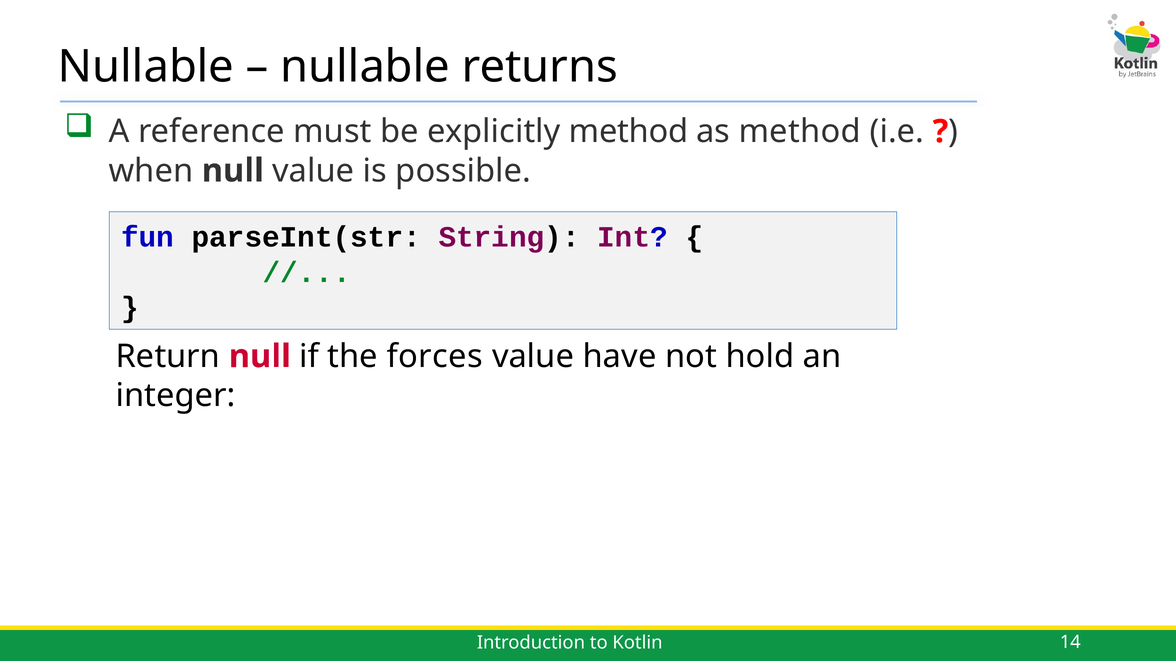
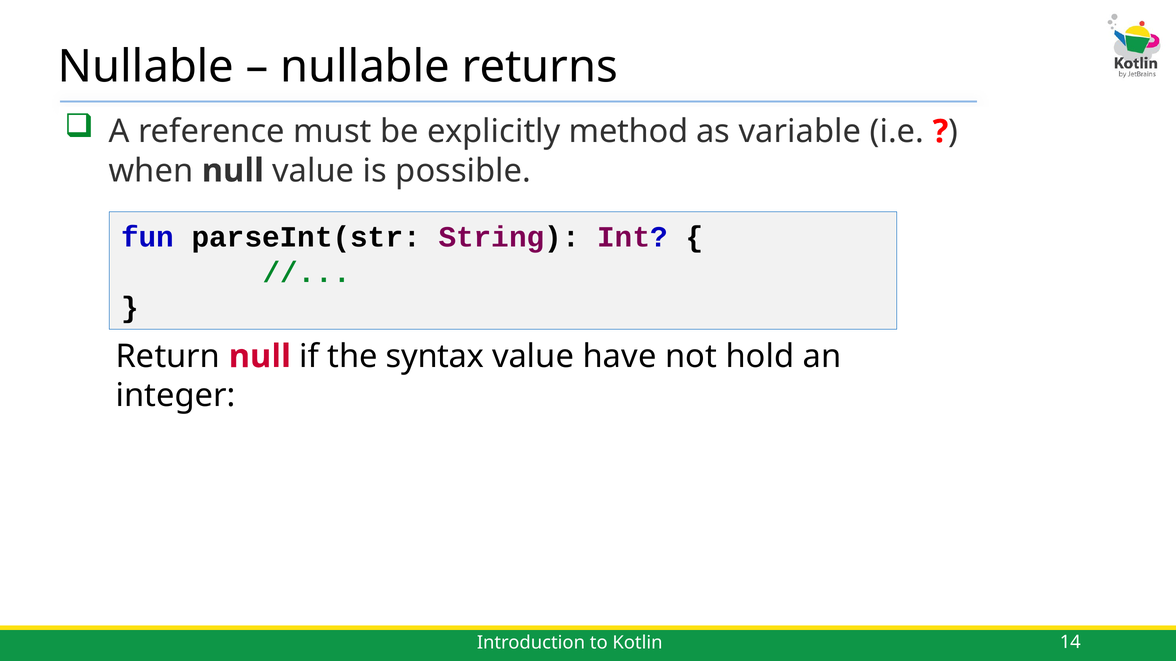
as method: method -> variable (800, 132)
forces: forces -> syntax (435, 357)
